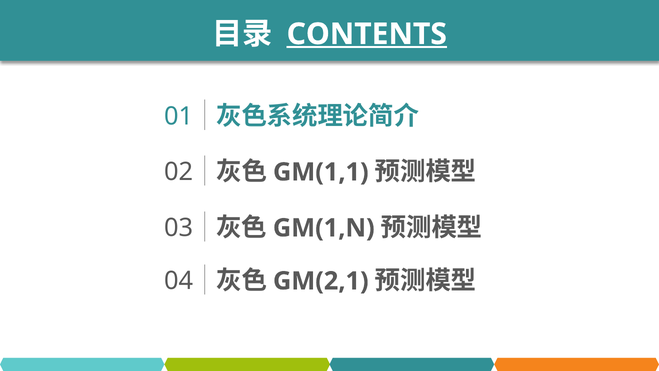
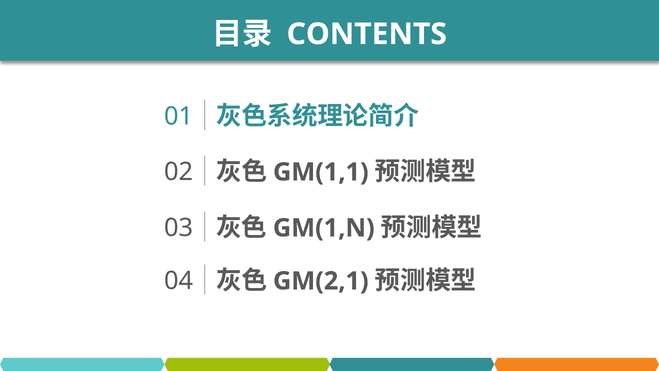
CONTENTS underline: present -> none (367, 34)
